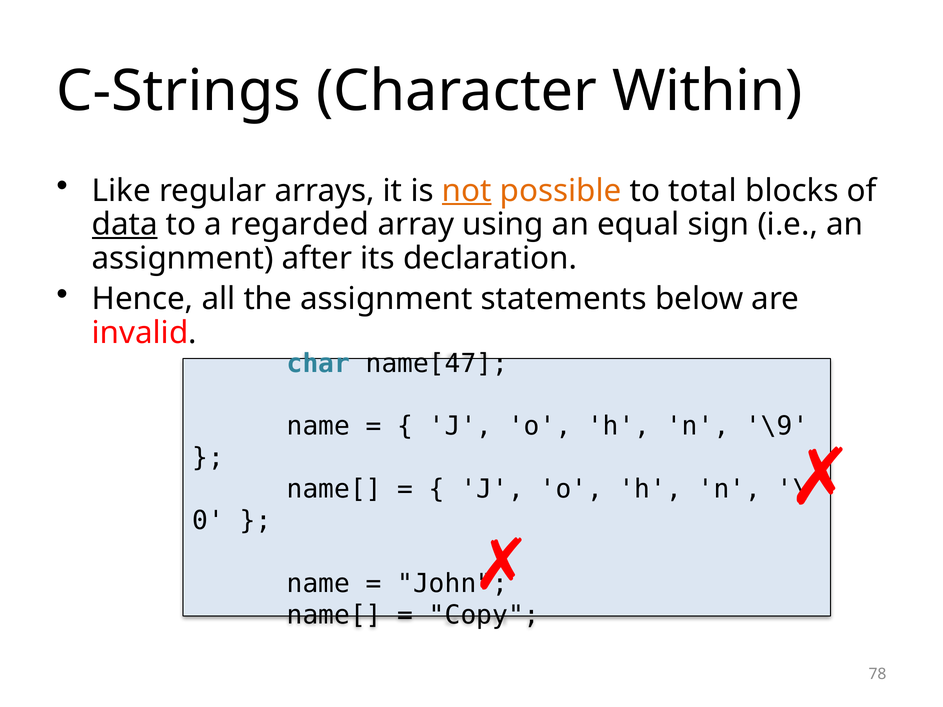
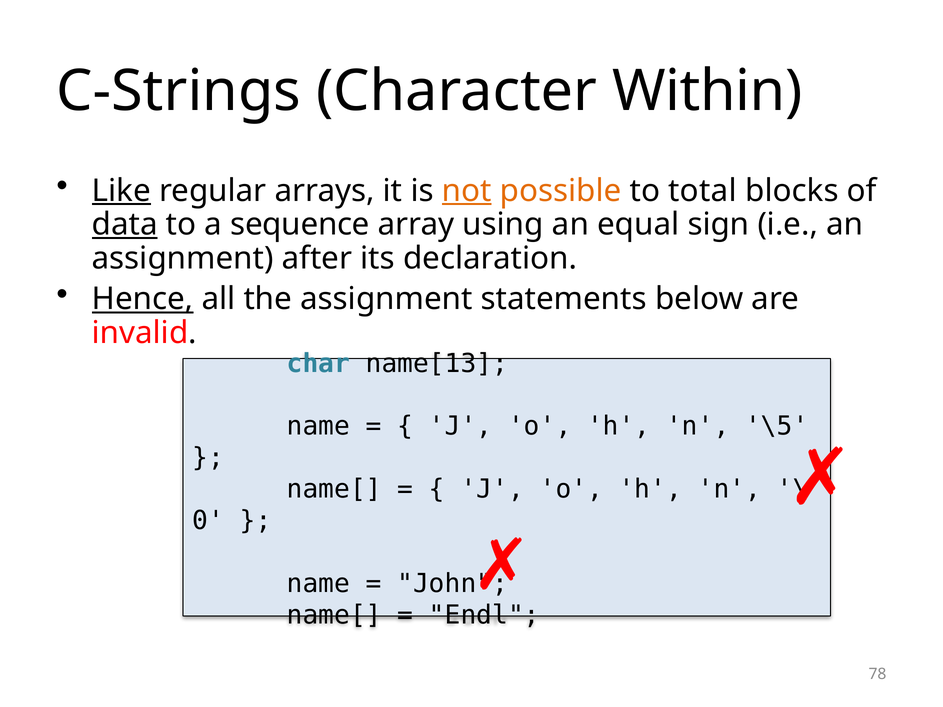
Like underline: none -> present (121, 191)
regarded: regarded -> sequence (300, 225)
Hence underline: none -> present (143, 299)
name[47: name[47 -> name[13 (437, 364)
\9: \9 -> \5 (777, 426)
Copy: Copy -> Endl (484, 615)
